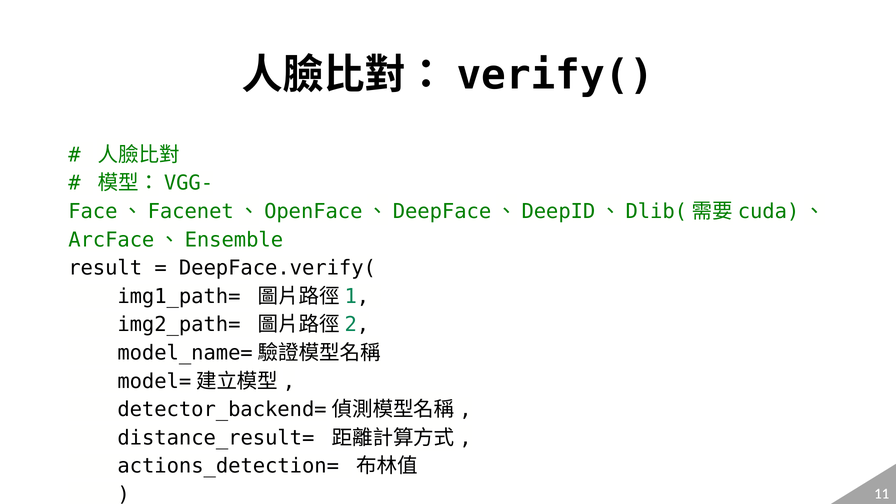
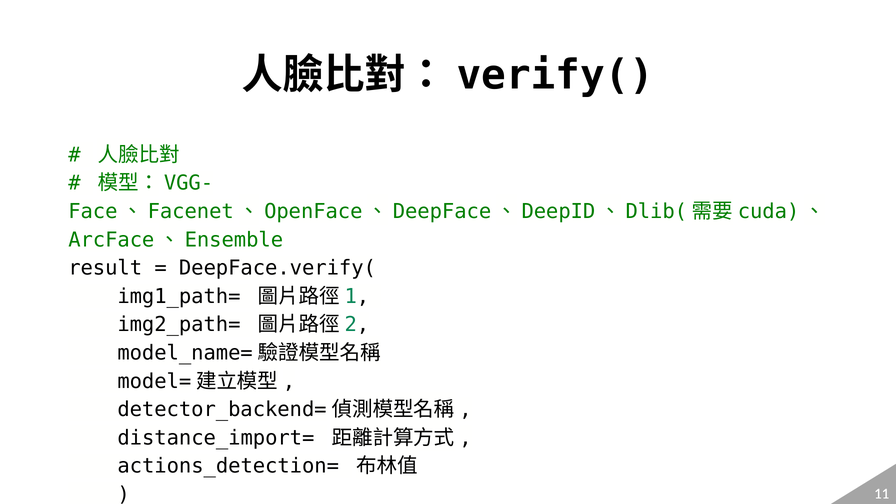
distance_result=: distance_result= -> distance_import= (216, 438)
